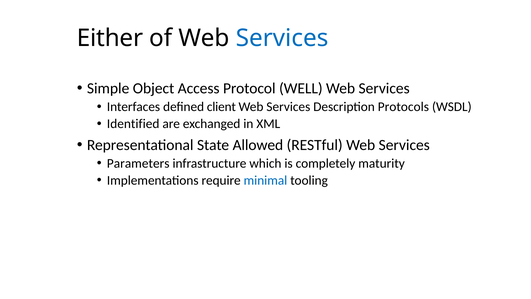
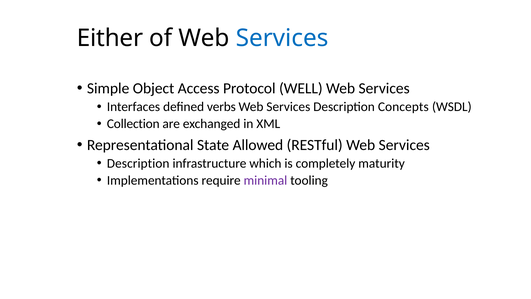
client: client -> verbs (221, 107)
Protocols: Protocols -> Concepts (403, 107)
Identified: Identified -> Collection (133, 124)
Parameters: Parameters -> Description (138, 163)
minimal colour: blue -> purple (265, 180)
